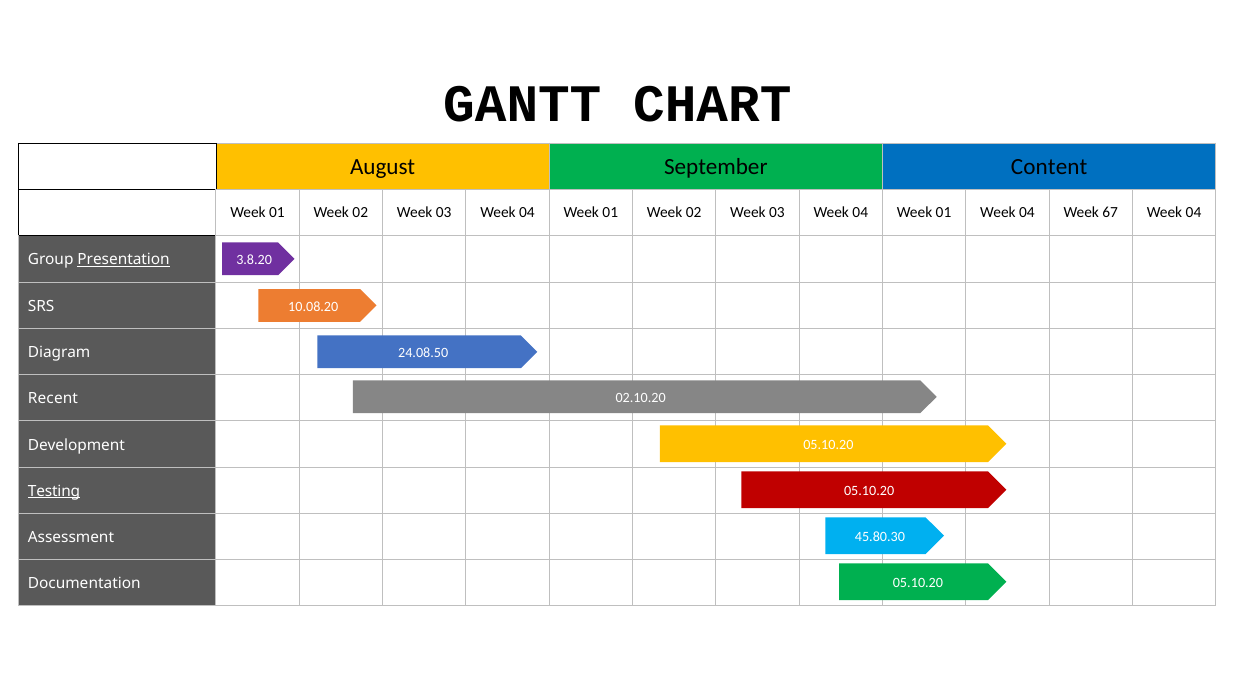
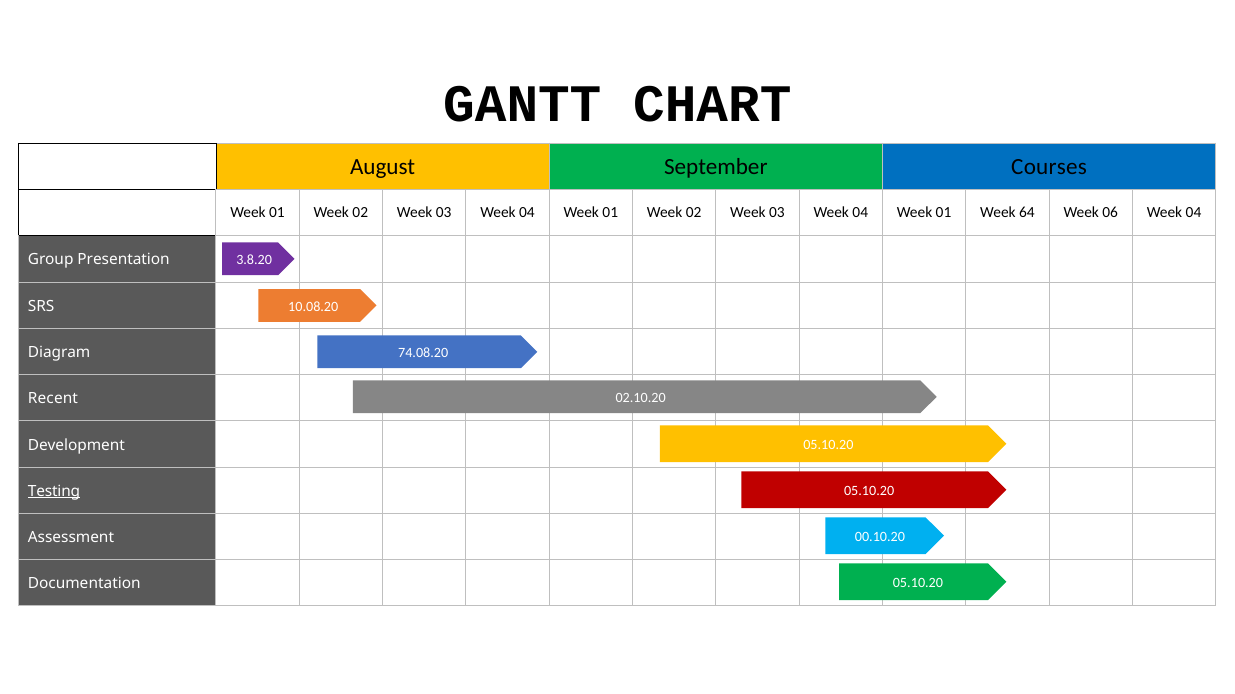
Content: Content -> Courses (1049, 167)
01 Week 04: 04 -> 64 (1027, 213)
67: 67 -> 06 (1110, 213)
Presentation underline: present -> none (124, 260)
24.08.50: 24.08.50 -> 74.08.20 (423, 353)
45.80.30: 45.80.30 -> 00.10.20 (880, 537)
